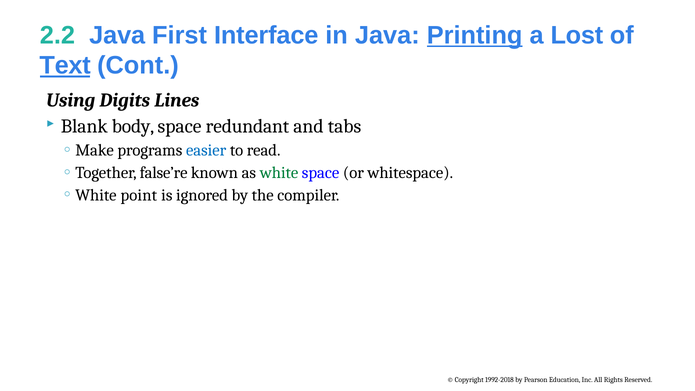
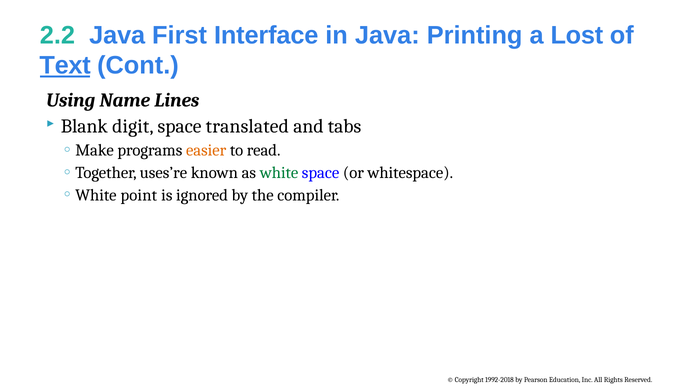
Printing underline: present -> none (475, 35)
Digits: Digits -> Name (125, 100)
body: body -> digit (133, 127)
redundant: redundant -> translated (247, 127)
easier colour: blue -> orange (206, 150)
false’re: false’re -> uses’re (163, 173)
